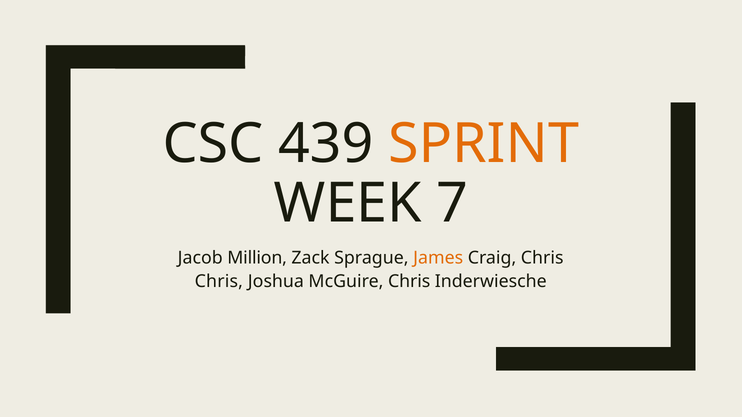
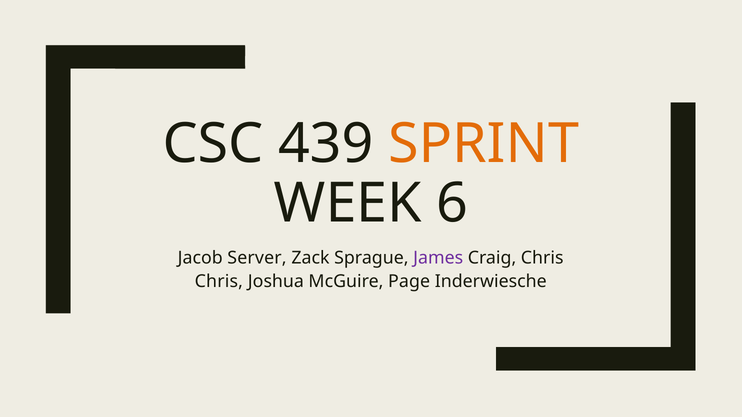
7: 7 -> 6 (452, 203)
Million: Million -> Server (257, 258)
James colour: orange -> purple (438, 258)
McGuire Chris: Chris -> Page (409, 282)
